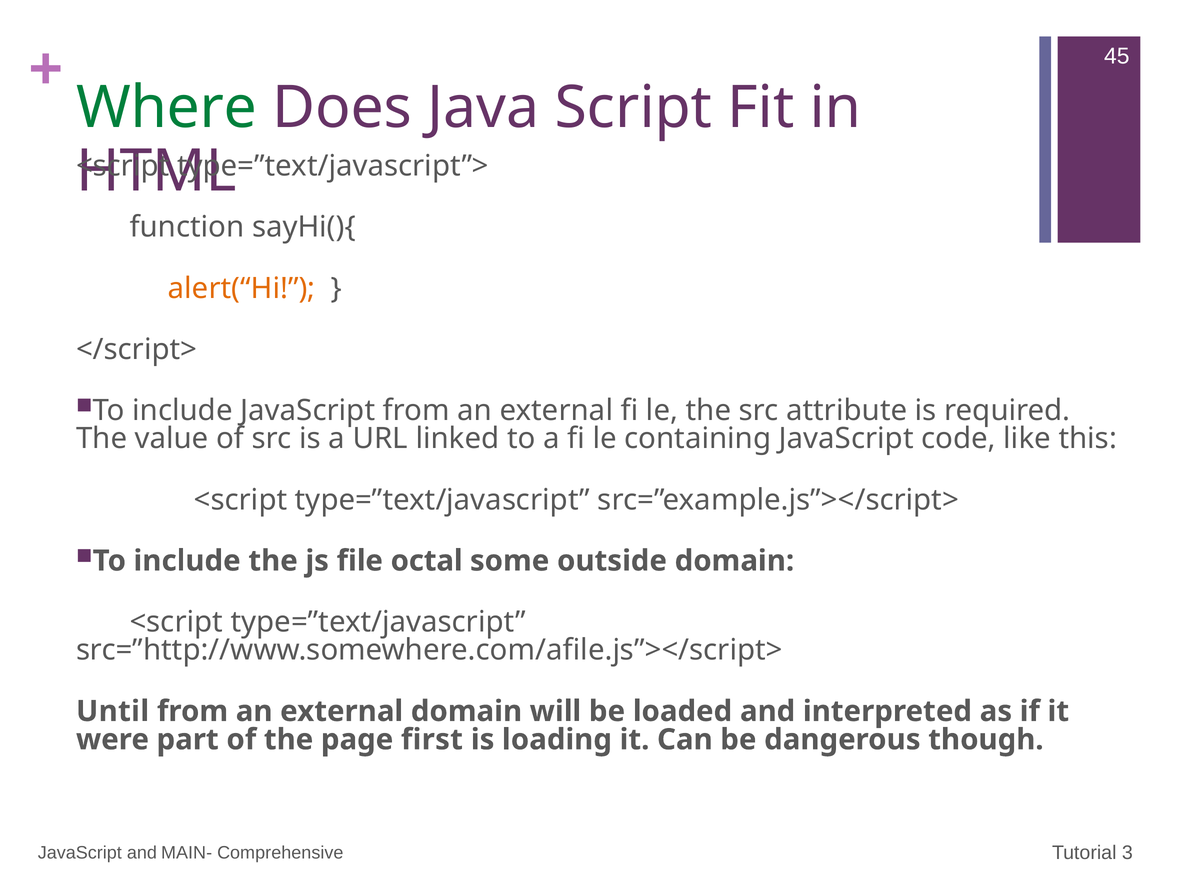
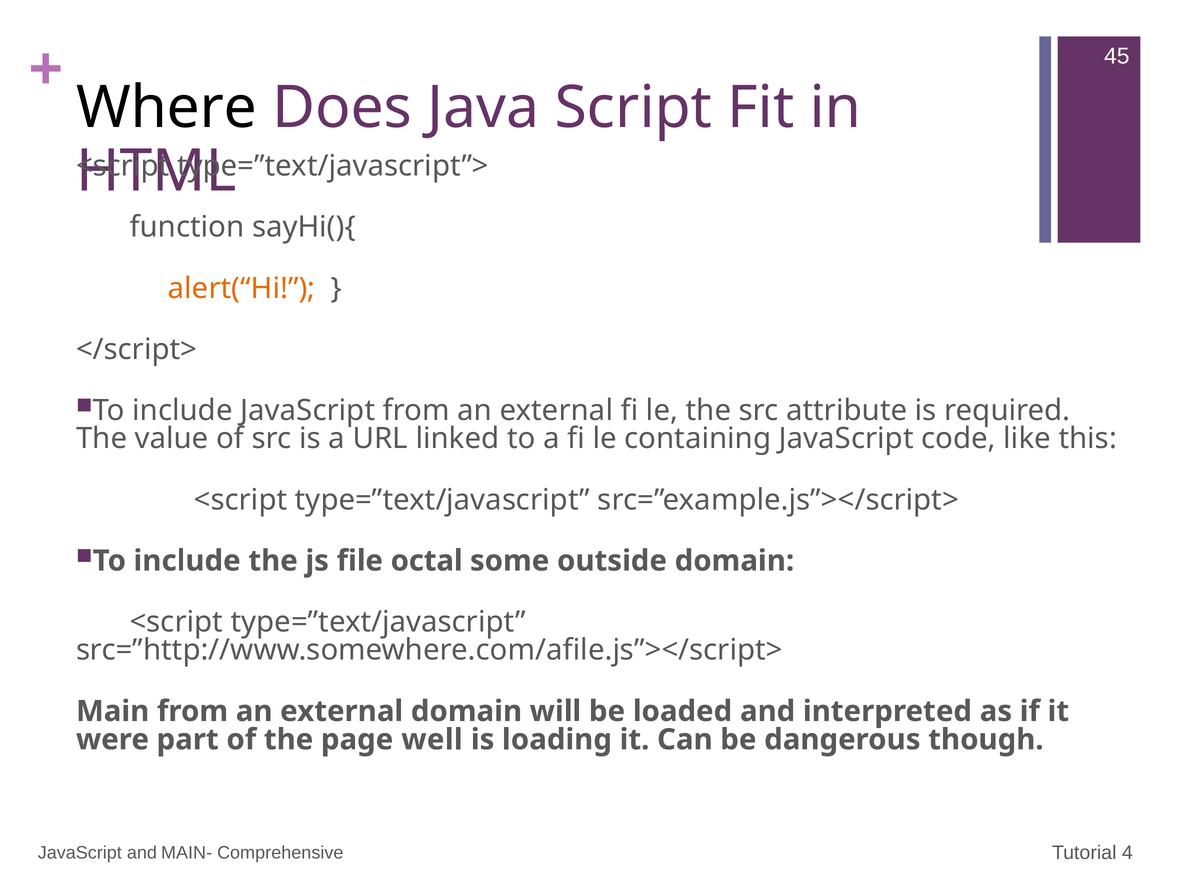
Where colour: green -> black (166, 108)
Until: Until -> Main (113, 711)
first: first -> well (432, 739)
3: 3 -> 4 (1127, 852)
